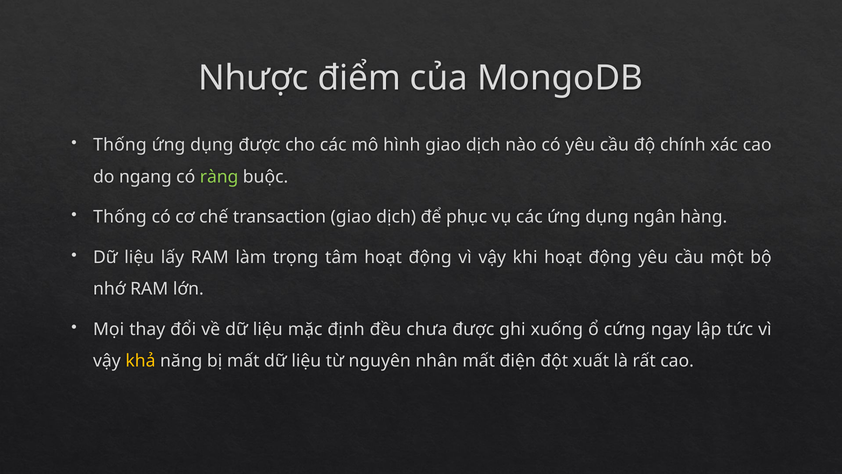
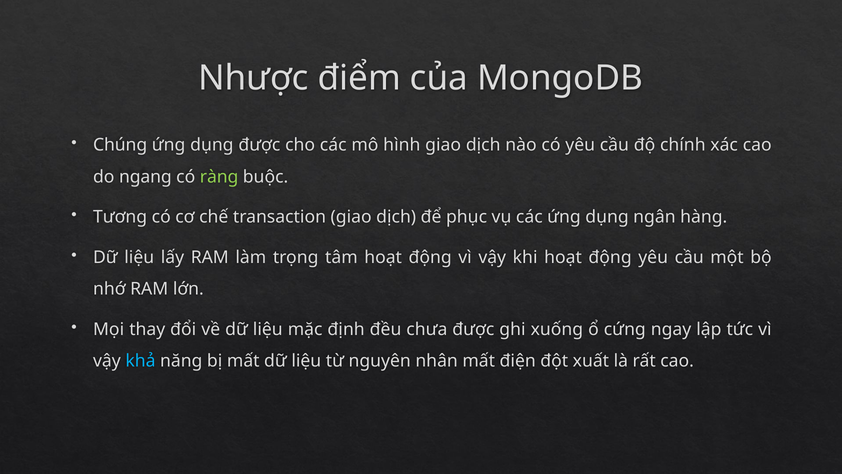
Thống: Thống -> Chúng (120, 145)
Thống: Thống -> Tương (120, 217)
khả colour: yellow -> light blue (140, 361)
